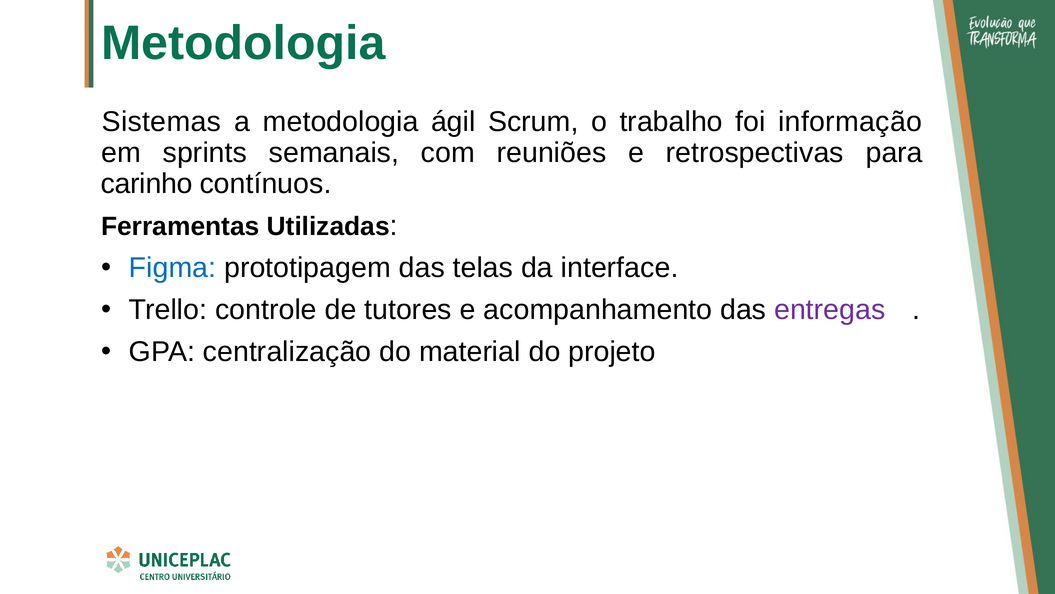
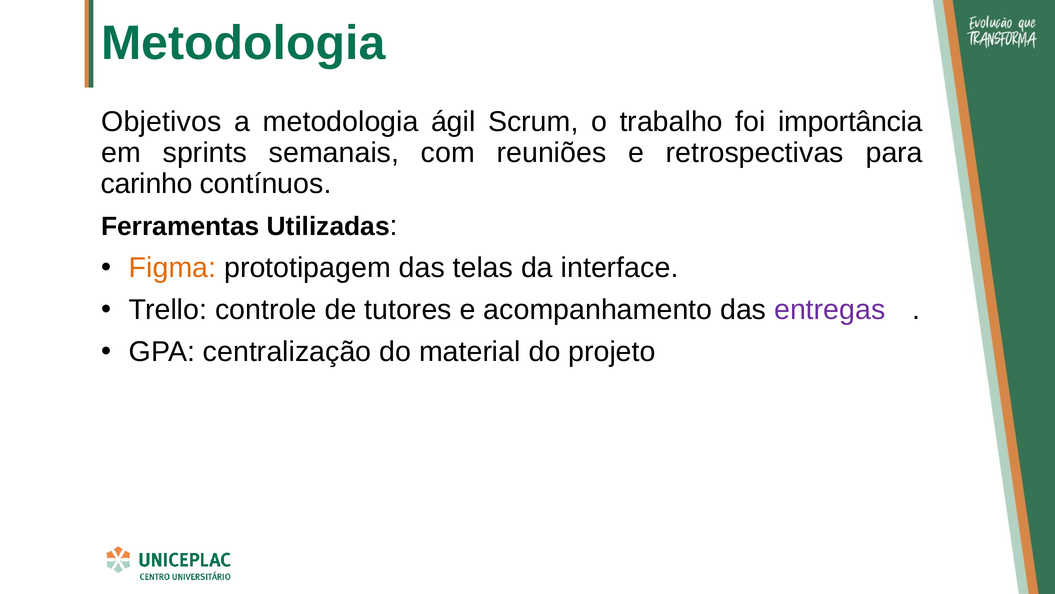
Sistemas: Sistemas -> Objetivos (161, 122)
informação: informação -> importância (850, 122)
Figma colour: blue -> orange (173, 268)
